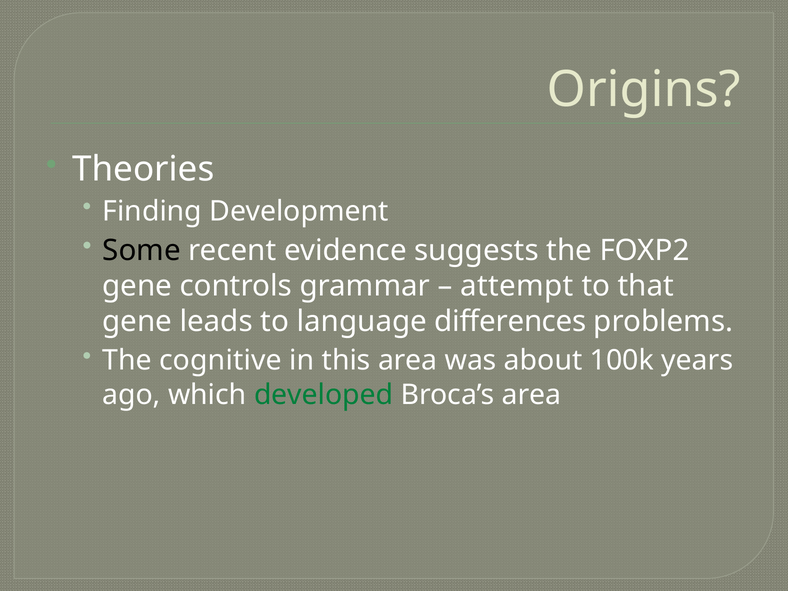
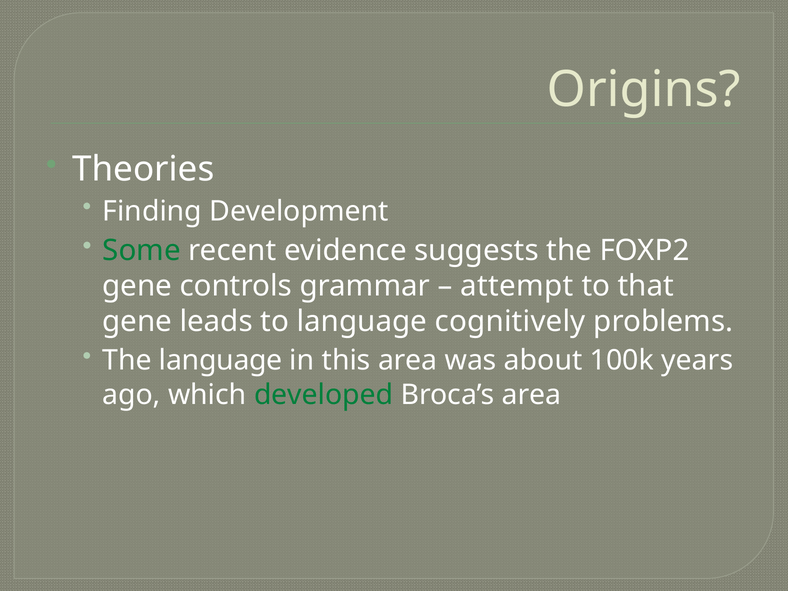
Some colour: black -> green (142, 250)
differences: differences -> cognitively (510, 321)
The cognitive: cognitive -> language (221, 361)
